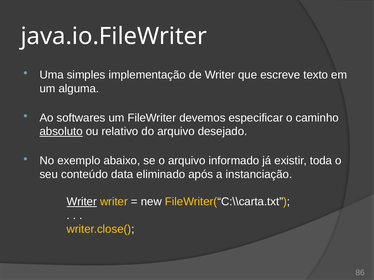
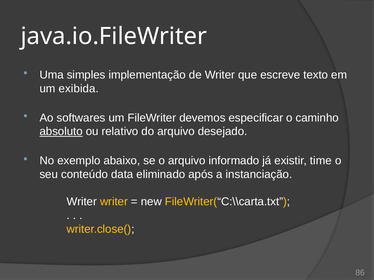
alguma: alguma -> exibida (79, 89)
toda: toda -> time (321, 161)
Writer underline: present -> none (82, 202)
